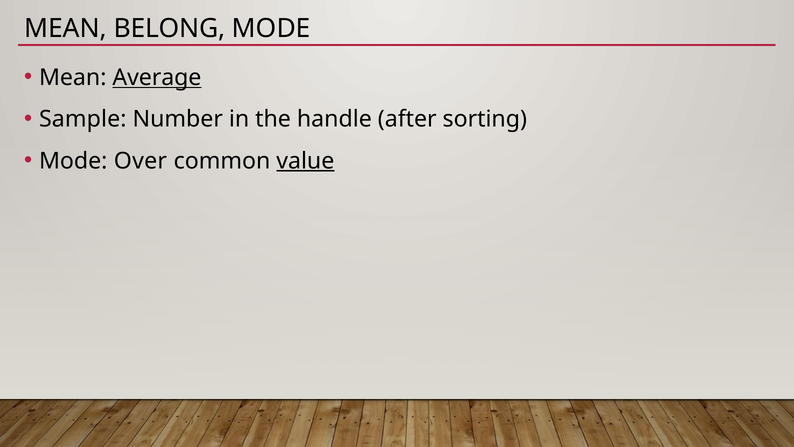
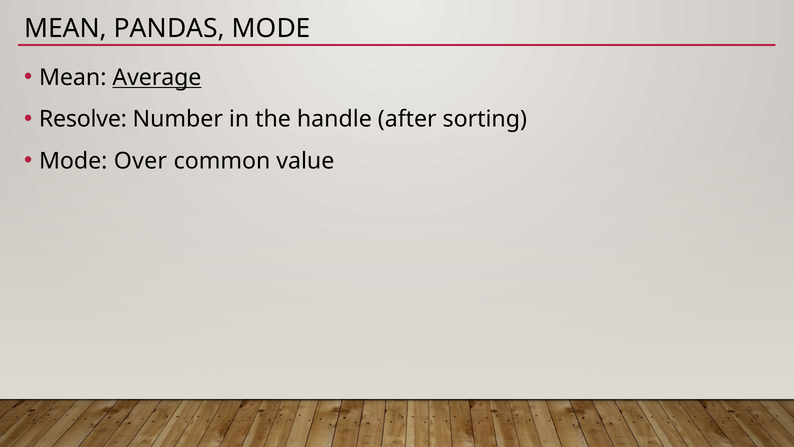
BELONG: BELONG -> PANDAS (169, 29)
Sample: Sample -> Resolve (83, 119)
value underline: present -> none (305, 161)
